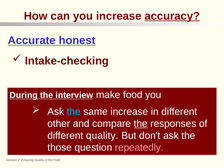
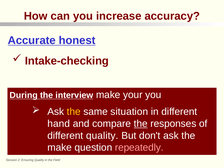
accuracy underline: present -> none (172, 16)
food: food -> your (133, 95)
the colour: light blue -> yellow (74, 112)
same increase: increase -> situation (129, 112)
other: other -> hand (59, 124)
those: those -> make (60, 148)
